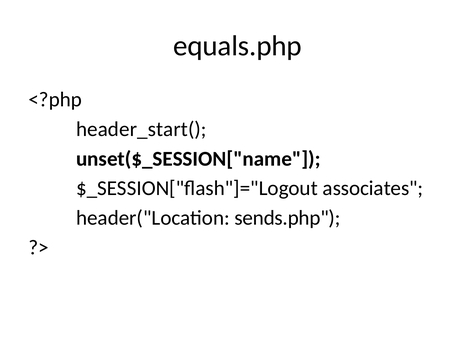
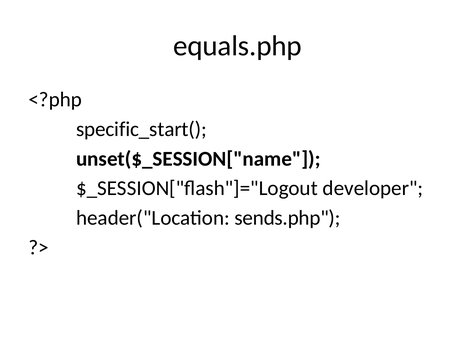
header_start(: header_start( -> specific_start( (141, 129)
associates: associates -> developer (373, 188)
